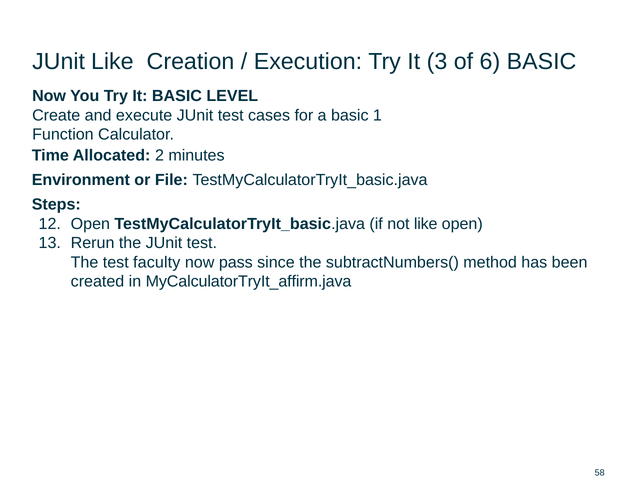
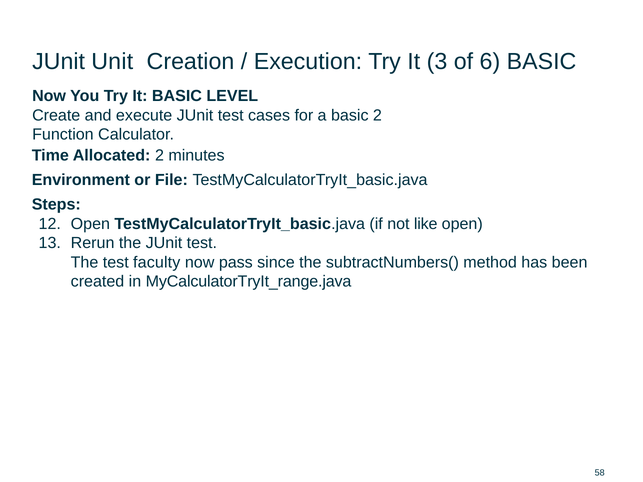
JUnit Like: Like -> Unit (112, 62)
basic 1: 1 -> 2 (377, 115)
MyCalculatorTryIt_affirm.java: MyCalculatorTryIt_affirm.java -> MyCalculatorTryIt_range.java (249, 282)
